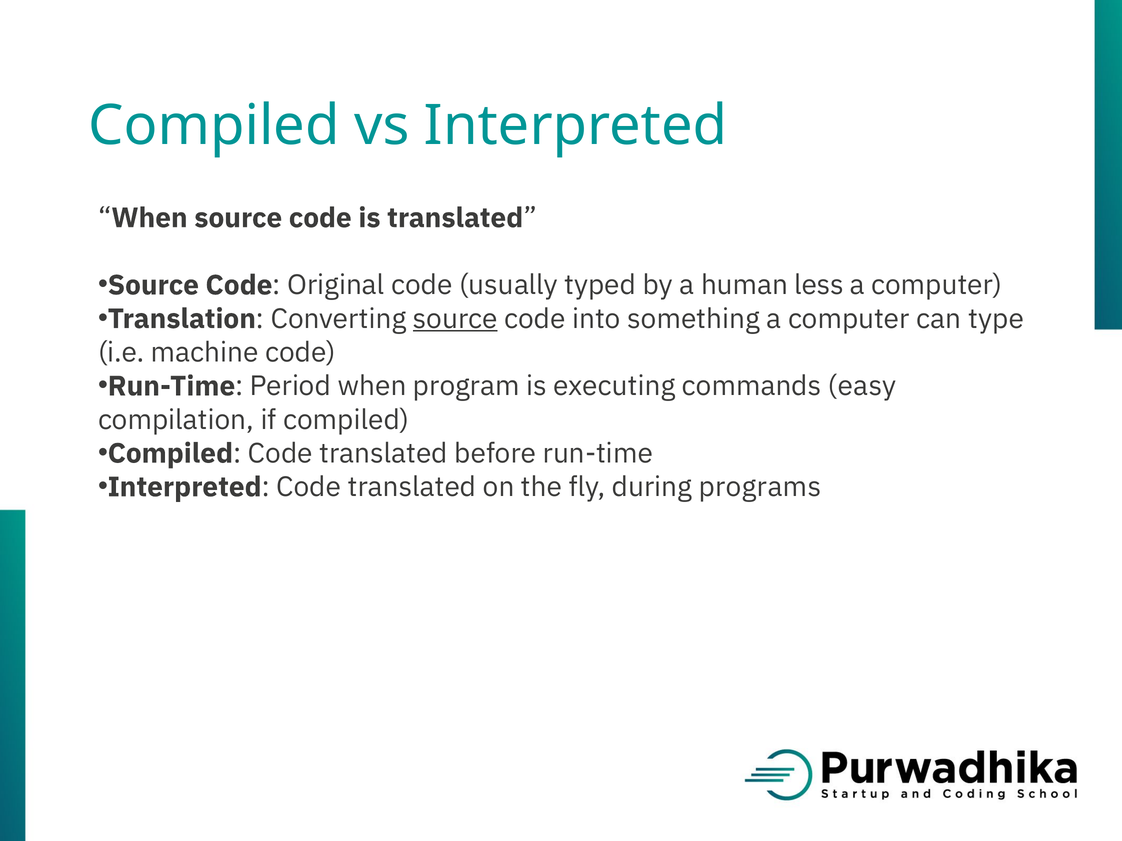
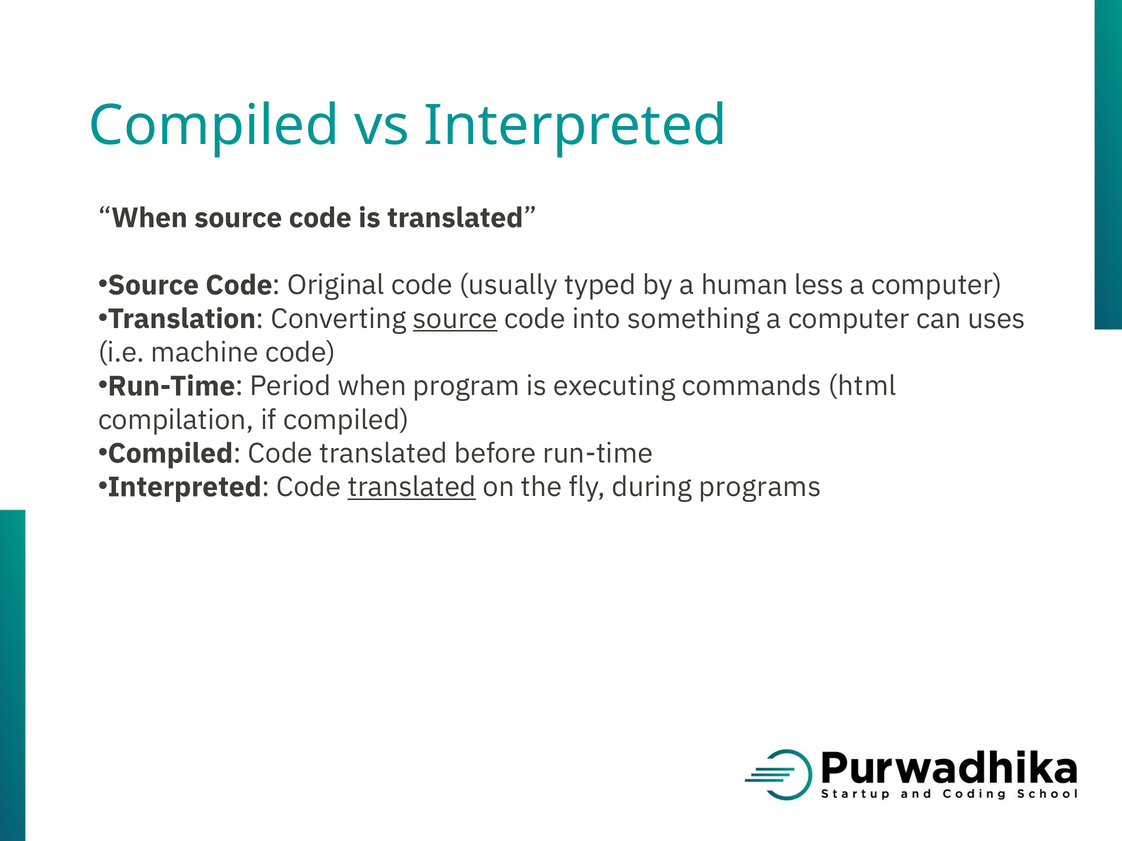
type: type -> uses (996, 319)
easy: easy -> html (862, 386)
translated underline: none -> present (412, 487)
